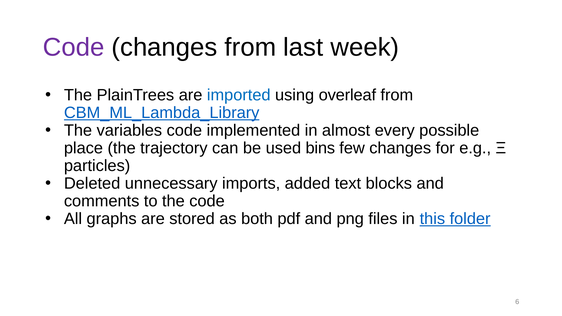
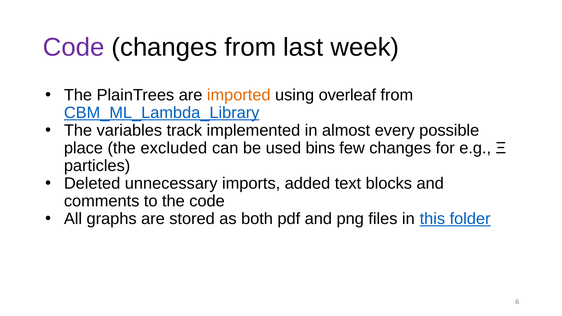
imported colour: blue -> orange (239, 95)
variables code: code -> track (184, 130)
trajectory: trajectory -> excluded (174, 148)
